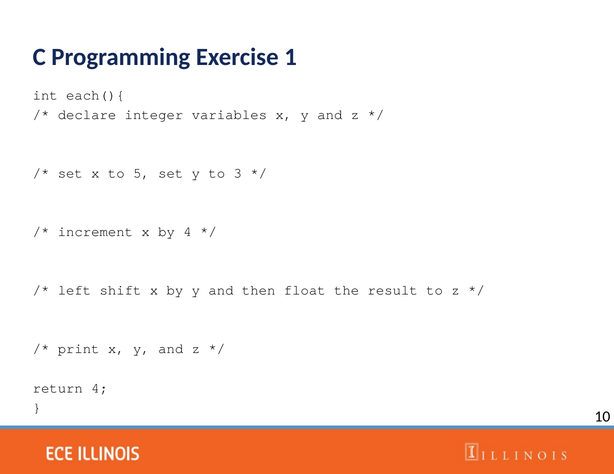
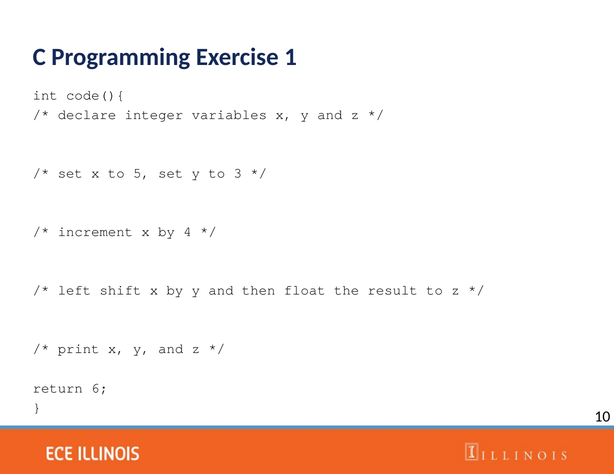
each(){: each(){ -> code(){ (95, 95)
return 4: 4 -> 6 (100, 388)
